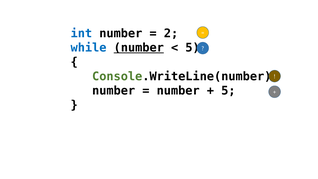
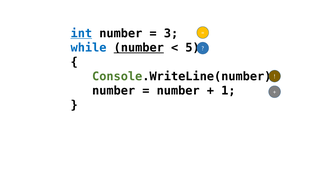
int underline: none -> present (81, 33)
2: 2 -> 3 (171, 33)
5: 5 -> 1 (228, 91)
